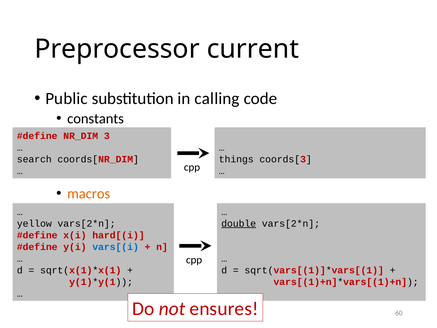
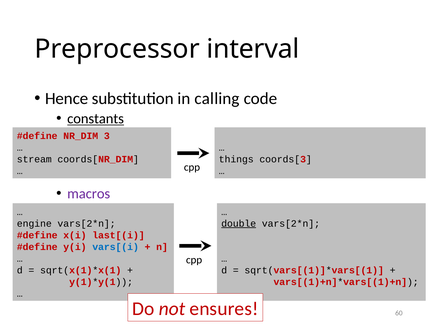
current: current -> interval (253, 49)
Public: Public -> Hence (67, 99)
constants underline: none -> present (96, 119)
search: search -> stream (34, 159)
macros colour: orange -> purple (89, 194)
yellow: yellow -> engine (34, 223)
hard[(i: hard[(i -> last[(i (119, 235)
